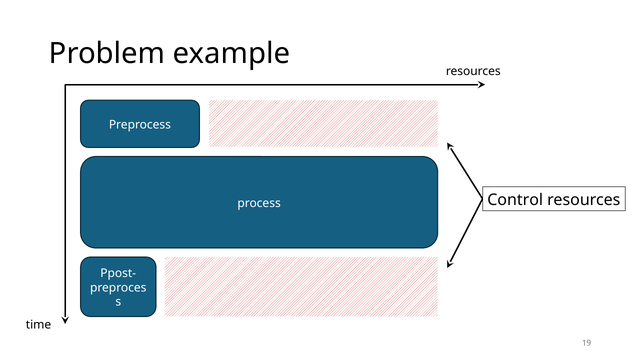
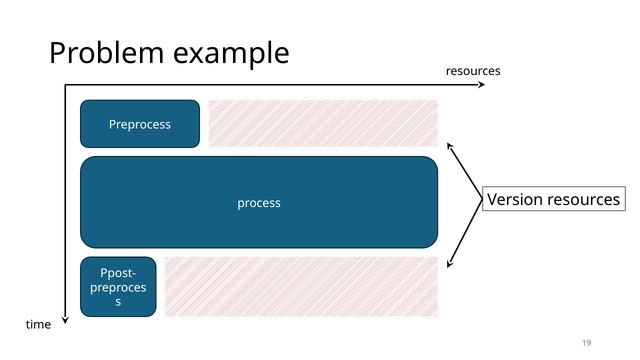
Control: Control -> Version (515, 200)
